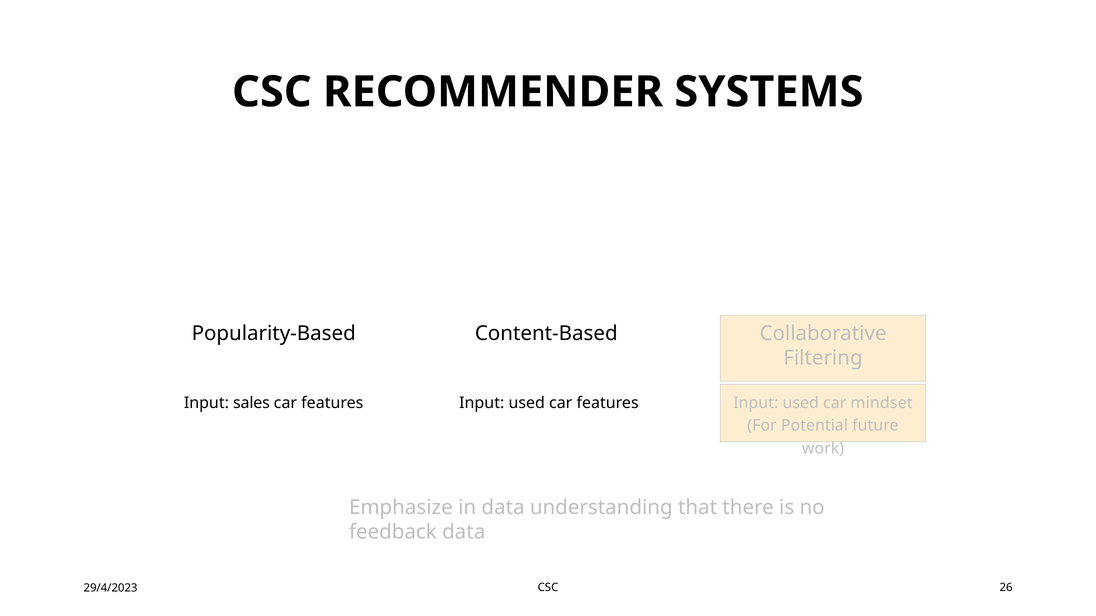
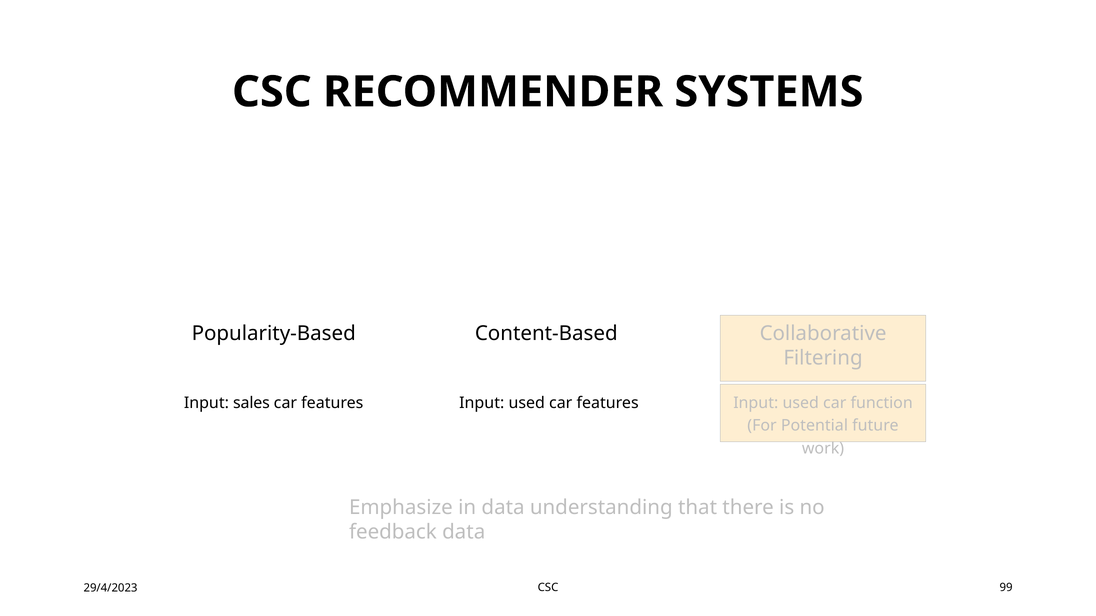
mindset: mindset -> function (882, 403)
26: 26 -> 99 (1006, 588)
